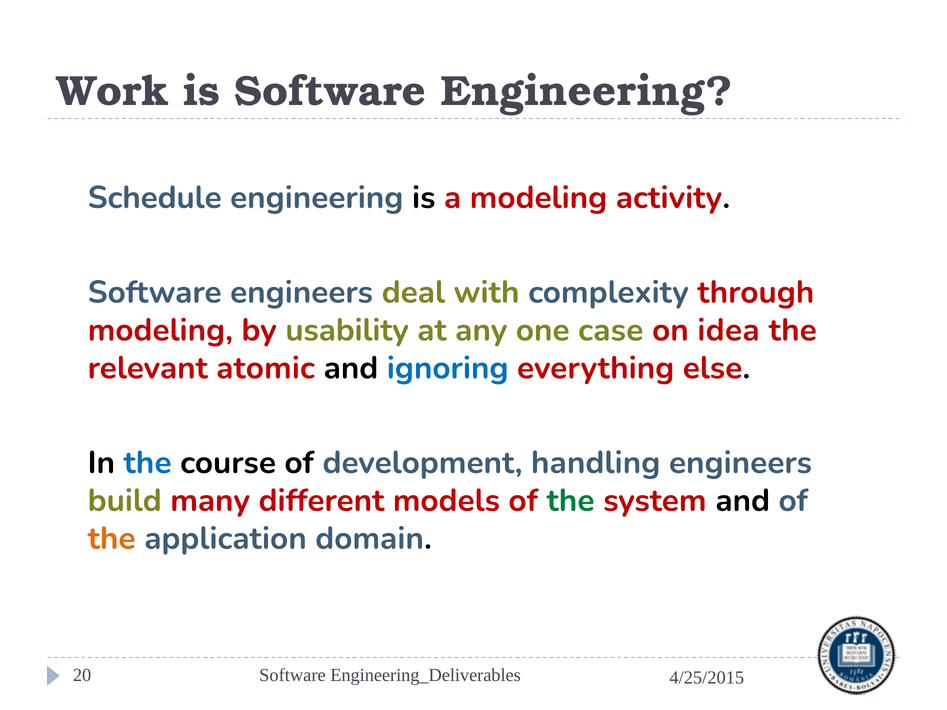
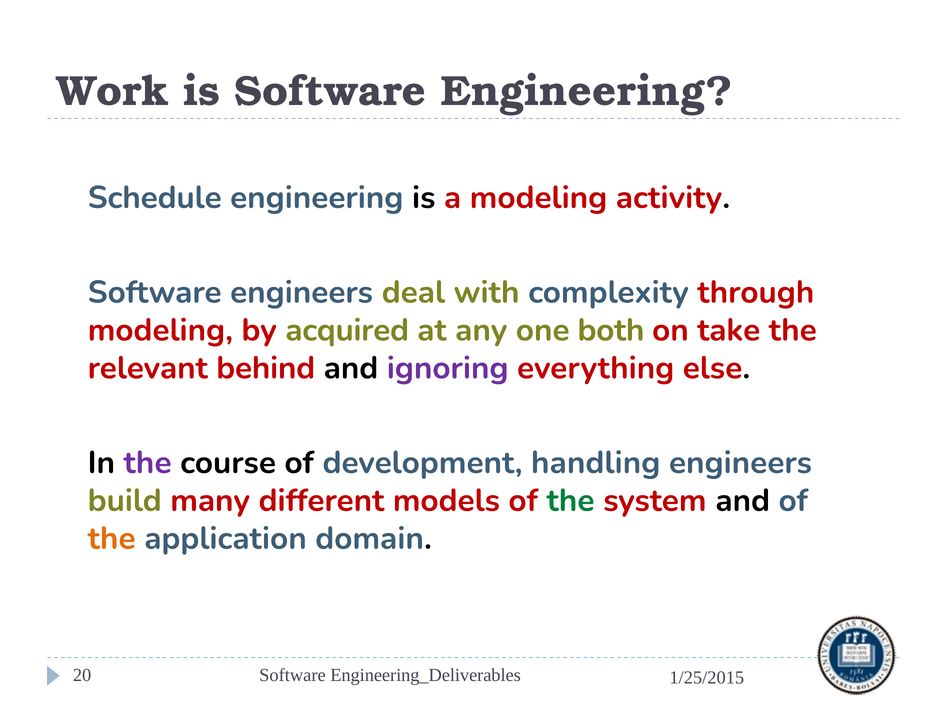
usability: usability -> acquired (347, 330)
case: case -> both (611, 330)
idea: idea -> take (729, 330)
atomic: atomic -> behind (266, 368)
ignoring colour: blue -> purple (448, 368)
the colour: blue -> purple (148, 463)
4/25/2015: 4/25/2015 -> 1/25/2015 (707, 678)
